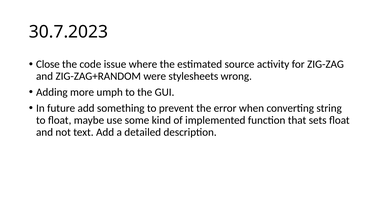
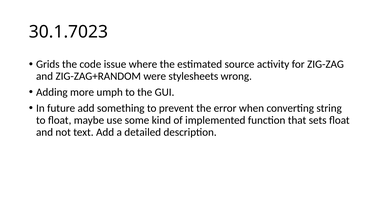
30.7.2023: 30.7.2023 -> 30.1.7023 (68, 32)
Close: Close -> Grids (48, 64)
